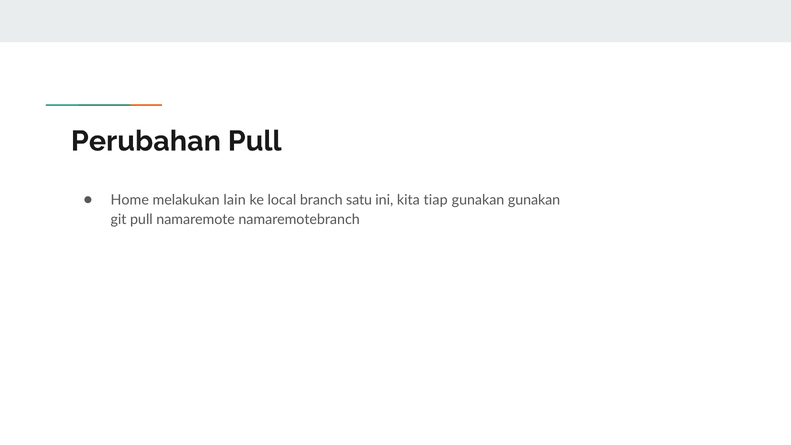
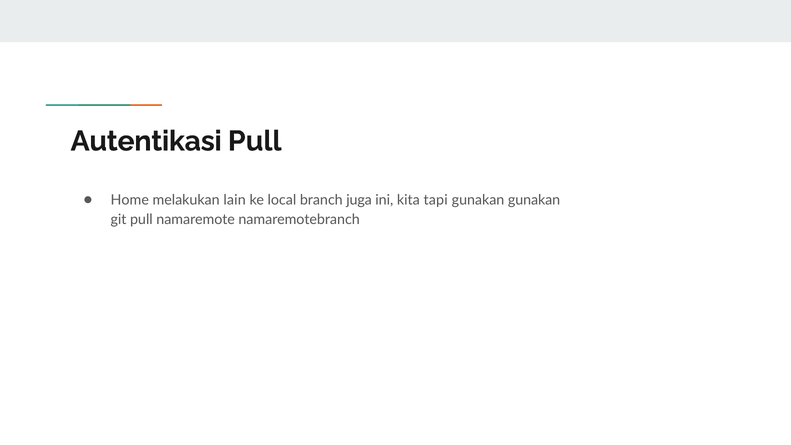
Perubahan: Perubahan -> Autentikasi (146, 141)
satu: satu -> juga (359, 200)
tiap: tiap -> tapi (436, 200)
